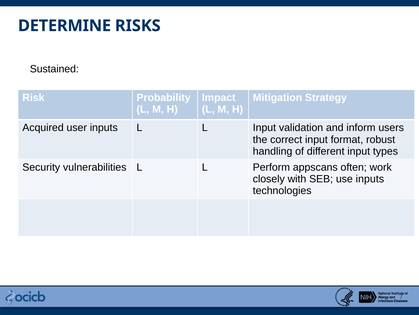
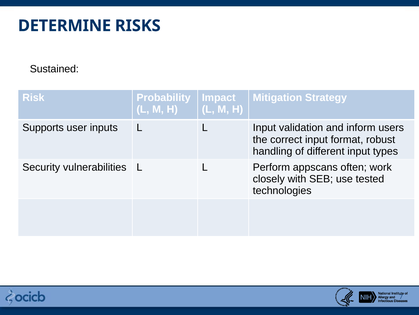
Acquired: Acquired -> Supports (43, 128)
use inputs: inputs -> tested (370, 179)
